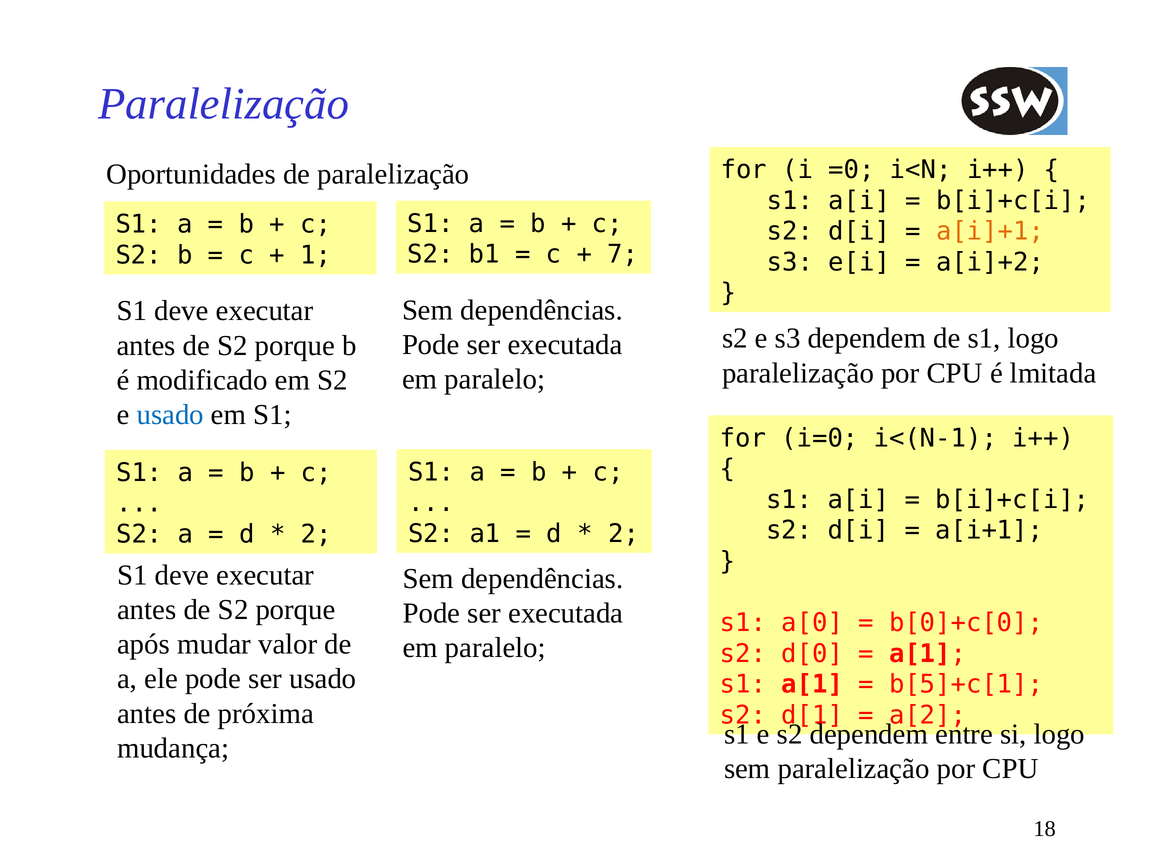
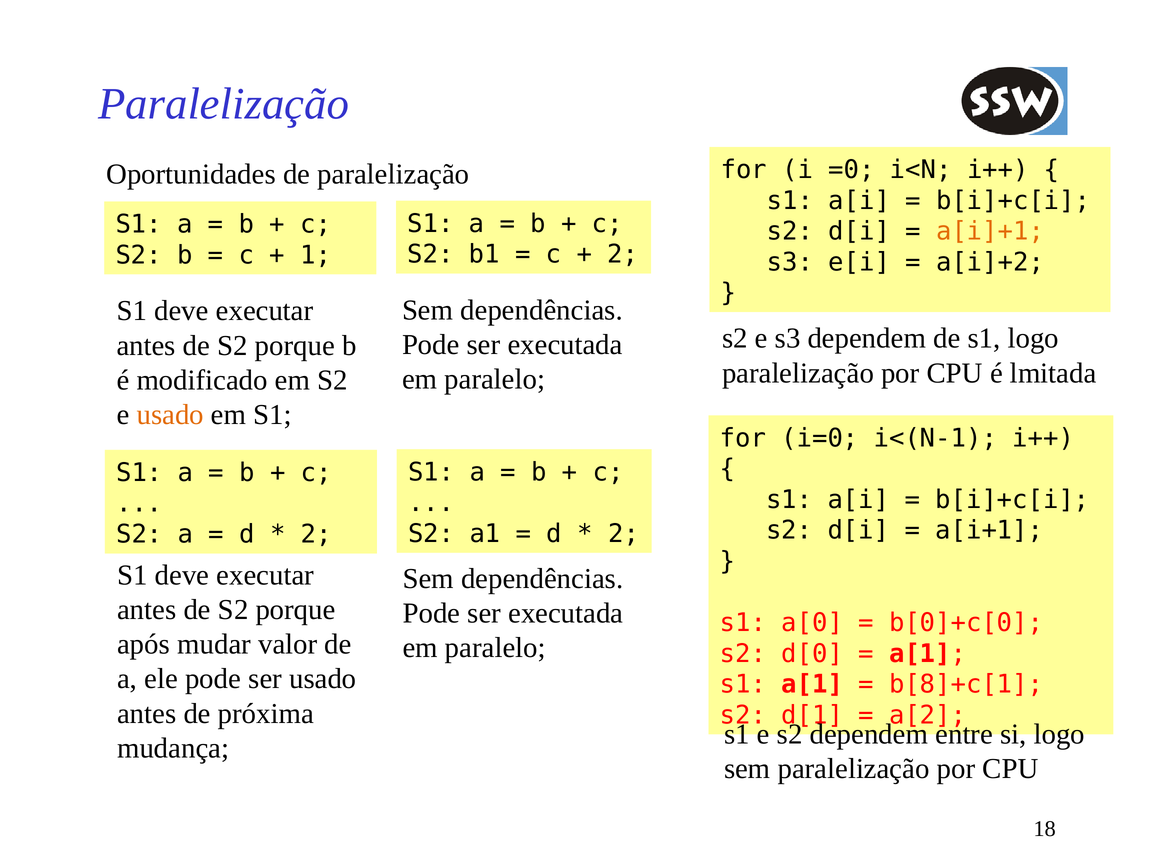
7: 7 -> 2 (623, 254)
usado colour: blue -> orange (170, 415)
b[5]+c[1: b[5]+c[1 -> b[8]+c[1 (966, 684)
